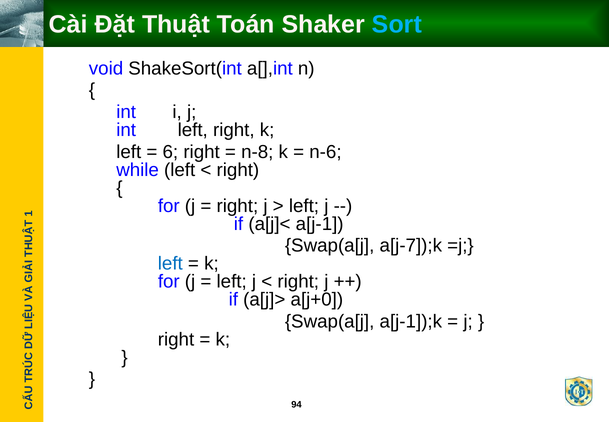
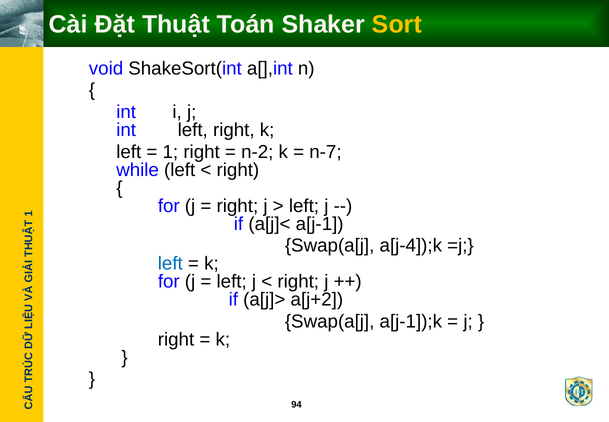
Sort colour: light blue -> yellow (397, 24)
6: 6 -> 1 (170, 152)
n-8: n-8 -> n-2 (257, 152)
n-6: n-6 -> n-7 (325, 152)
a[j-7]);k: a[j-7]);k -> a[j-4]);k (411, 245)
a[j+0: a[j+0 -> a[j+2 (317, 299)
